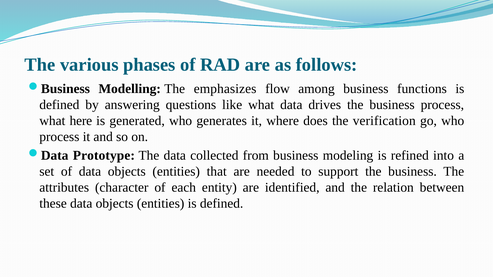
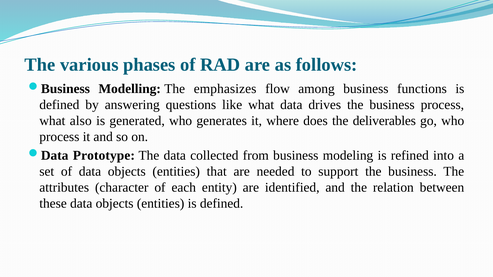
here: here -> also (81, 121)
verification: verification -> deliverables (384, 121)
